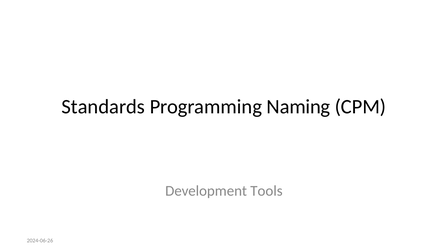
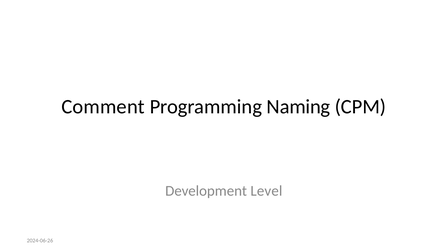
Standards: Standards -> Comment (103, 107)
Tools: Tools -> Level (266, 191)
